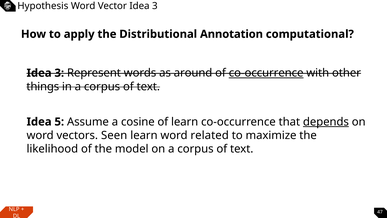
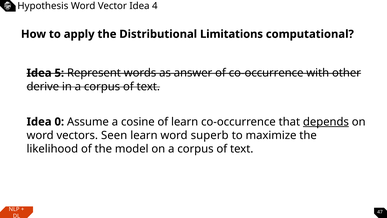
Vector Idea 3: 3 -> 4 (155, 6)
Annotation: Annotation -> Limitations (232, 34)
3: 3 -> 5 (59, 73)
around: around -> answer (193, 73)
co-occurrence underline: present -> none (266, 73)
things: things -> derive (43, 86)
5: 5 -> 0 (59, 122)
related: related -> superb (210, 135)
